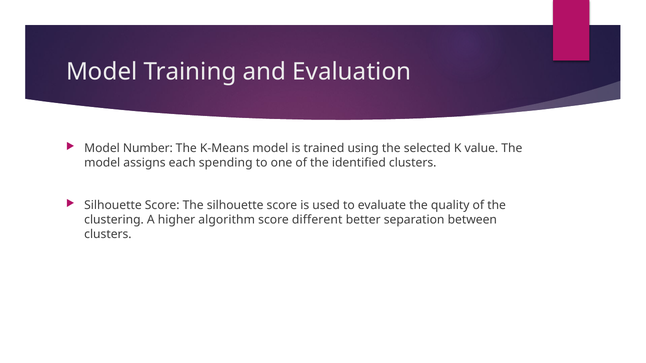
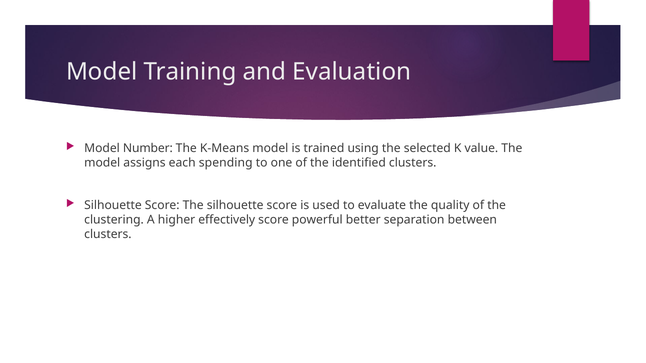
algorithm: algorithm -> effectively (227, 220)
different: different -> powerful (317, 220)
